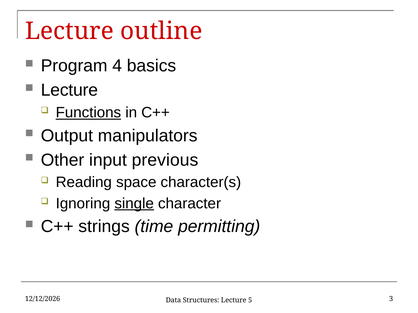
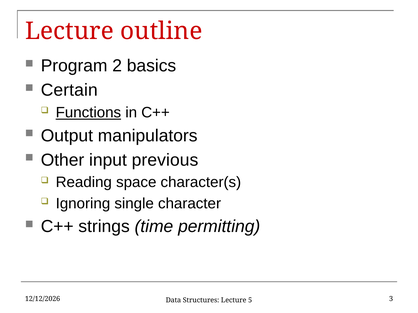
4: 4 -> 2 (117, 66)
Lecture: Lecture -> Certain (69, 90)
single underline: present -> none (134, 204)
